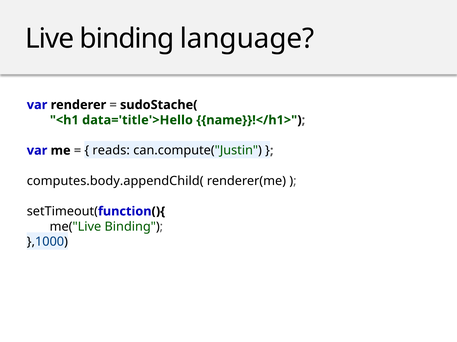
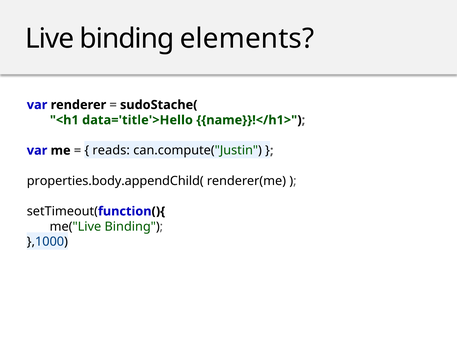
language: language -> elements (247, 39)
computes.body.appendChild(: computes.body.appendChild( -> properties.body.appendChild( (115, 181)
